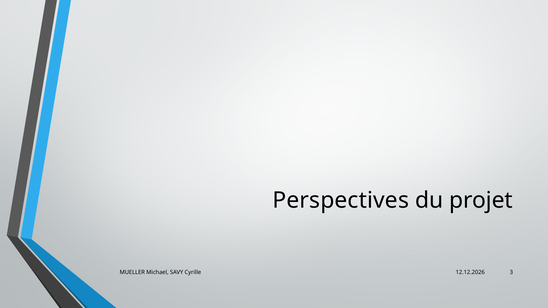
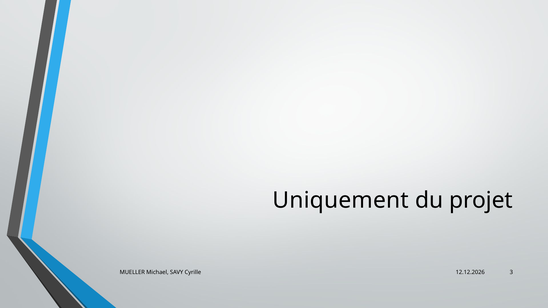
Perspectives: Perspectives -> Uniquement (341, 201)
